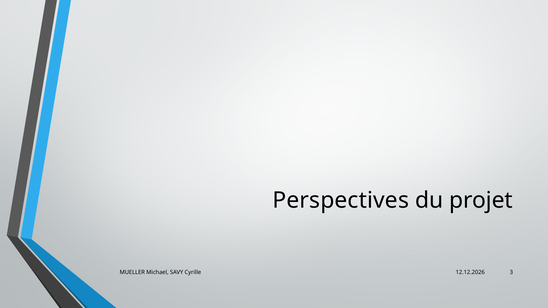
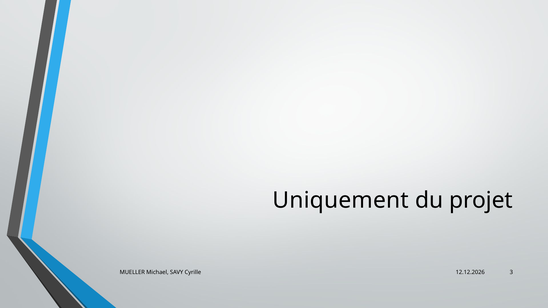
Perspectives: Perspectives -> Uniquement (341, 201)
